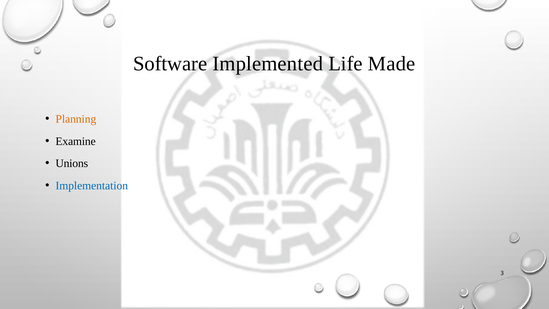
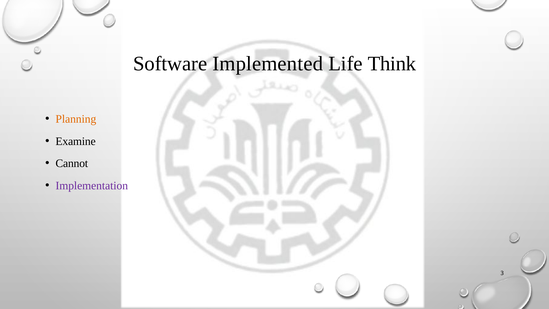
Made: Made -> Think (392, 64)
Unions: Unions -> Cannot (72, 163)
Implementation colour: blue -> purple (92, 186)
